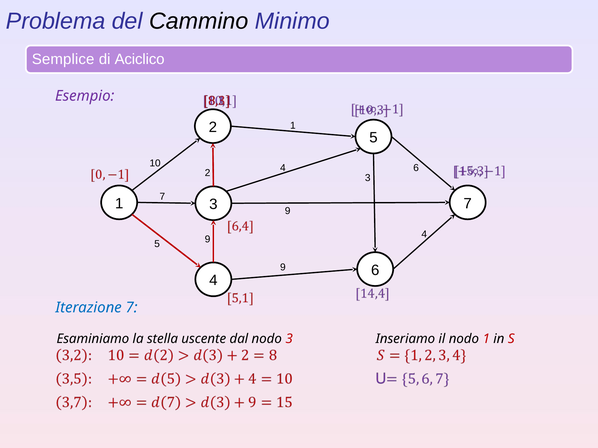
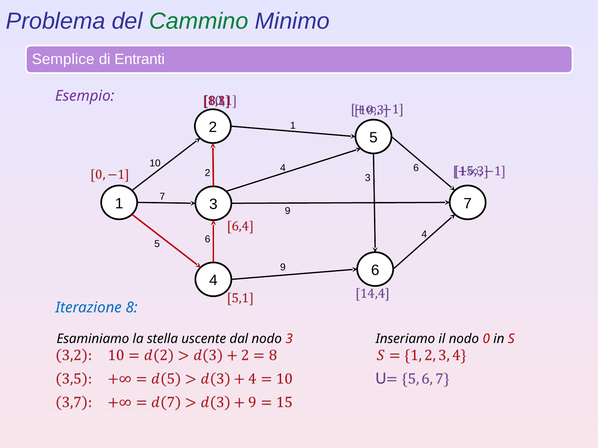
Cammino colour: black -> green (199, 21)
Aciclico: Aciclico -> Entranti (140, 59)
9: 9 -> 6 (208, 239)
Iterazione 7: 7 -> 8 (132, 308)
1: 1 -> 0 (486, 339)
